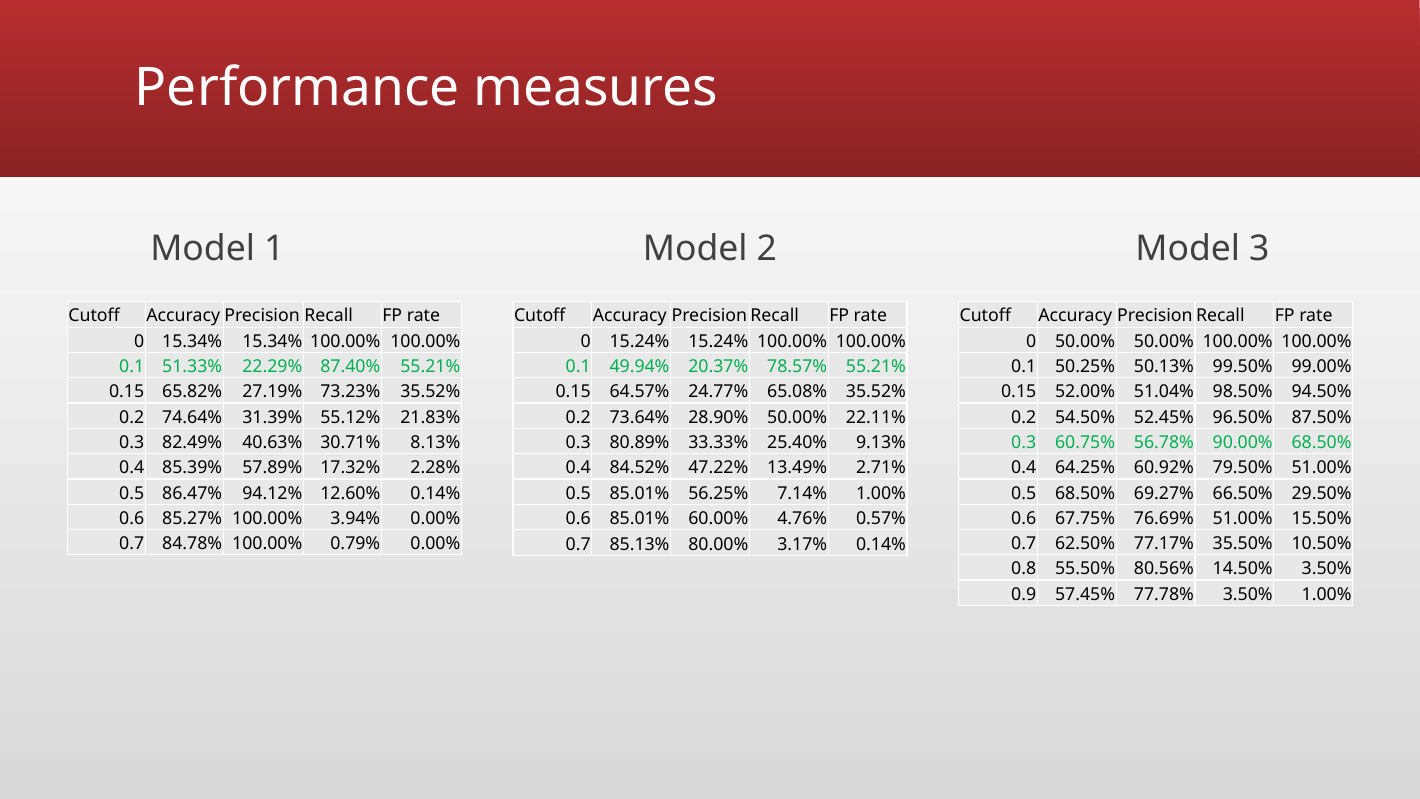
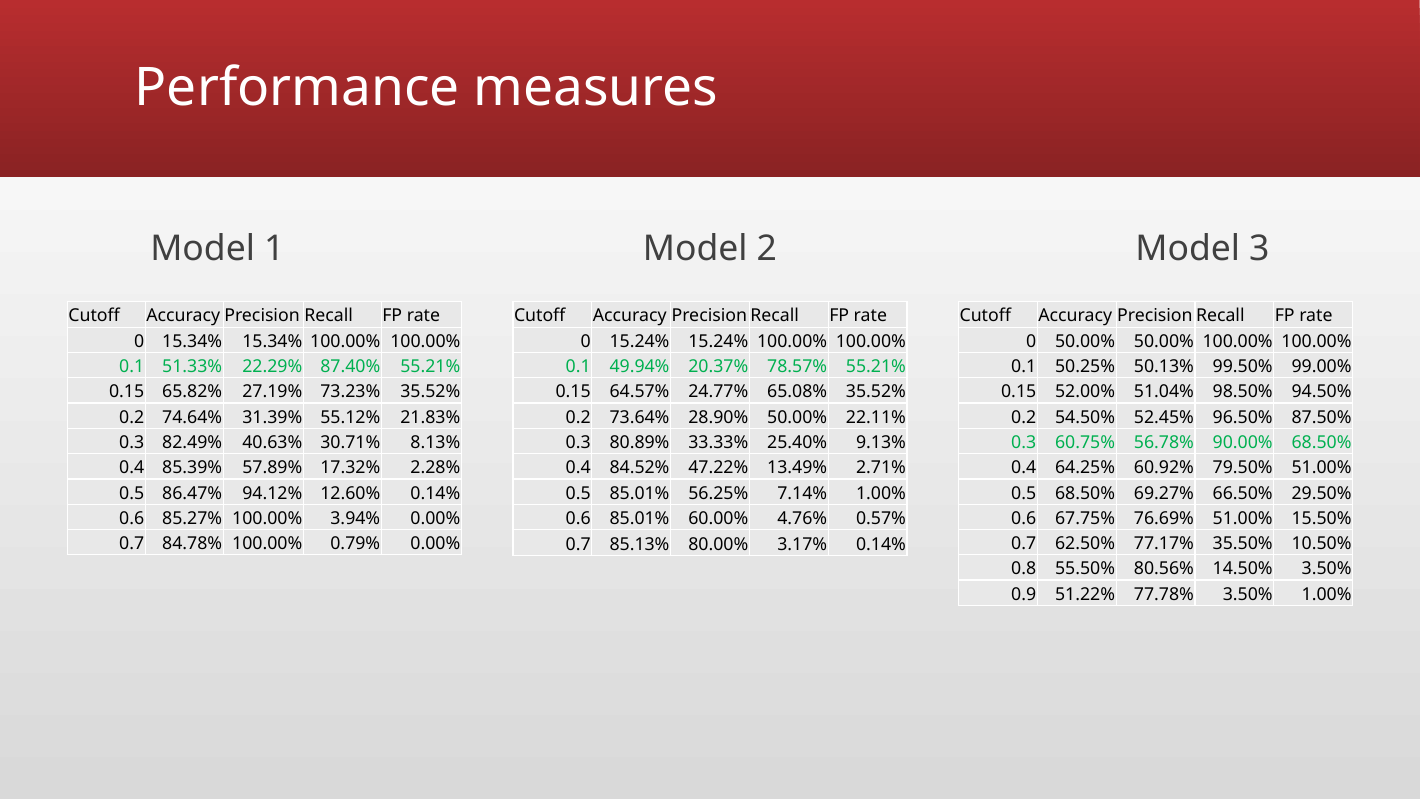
57.45%: 57.45% -> 51.22% (1085, 595)
